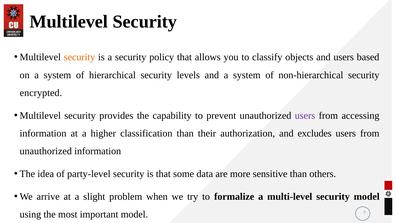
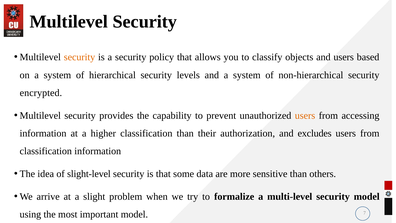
users colour: purple -> orange (305, 115)
unauthorized: unauthorized -> classification (46, 151)
party-level: party-level -> slight-level (89, 174)
